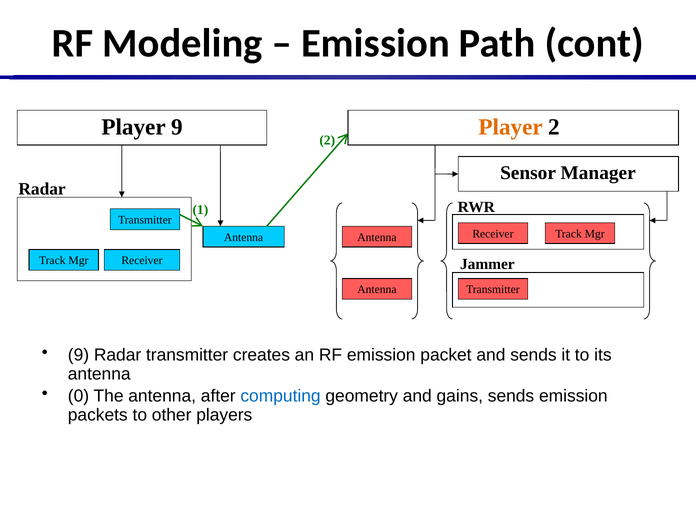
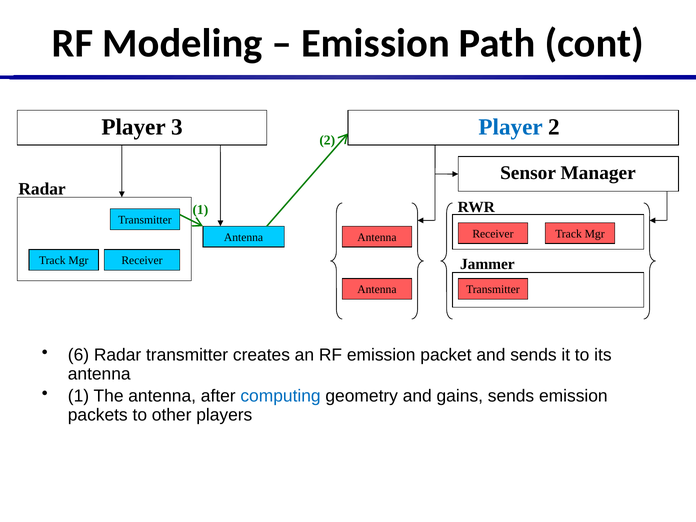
Player 9: 9 -> 3 (177, 127)
Player colour: orange -> blue (511, 127)
9: 9 -> 6 (78, 355)
0: 0 -> 1 (78, 396)
